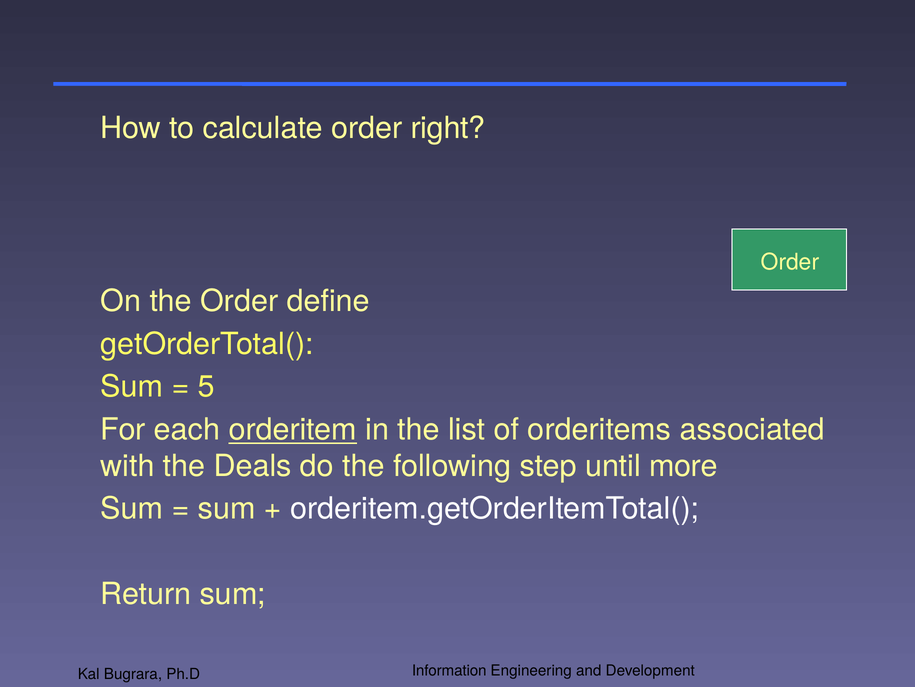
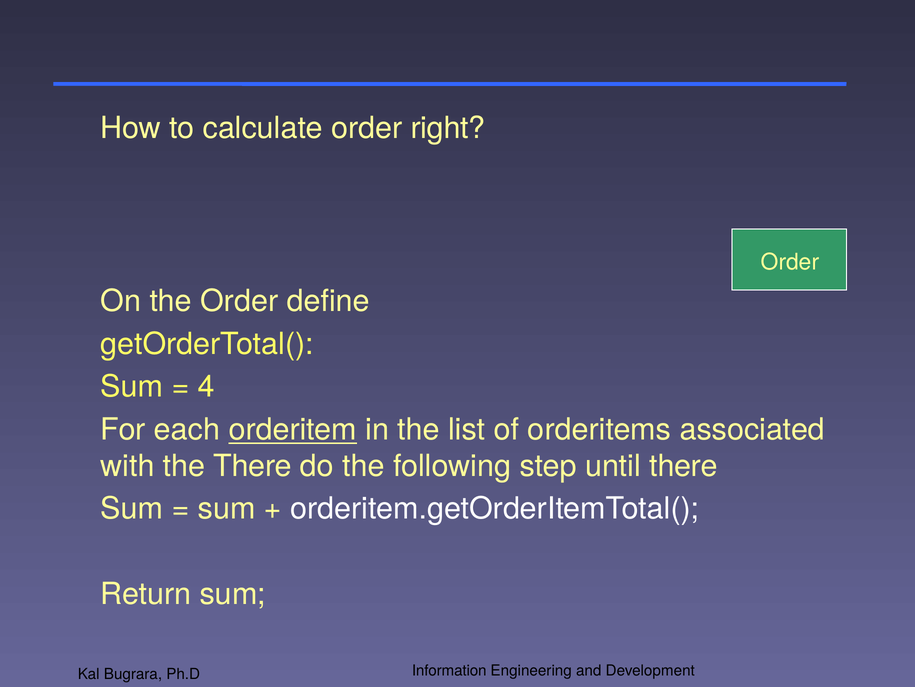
5: 5 -> 4 (206, 386)
the Deals: Deals -> There (253, 466)
until more: more -> there (683, 466)
